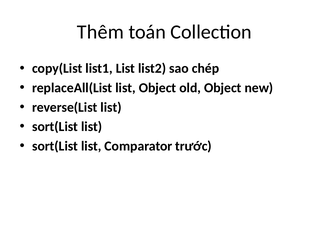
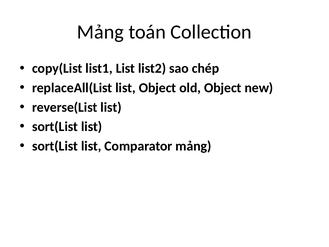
Thêm: Thêm -> Mảng (100, 32)
Comparator trước: trước -> mảng (193, 146)
